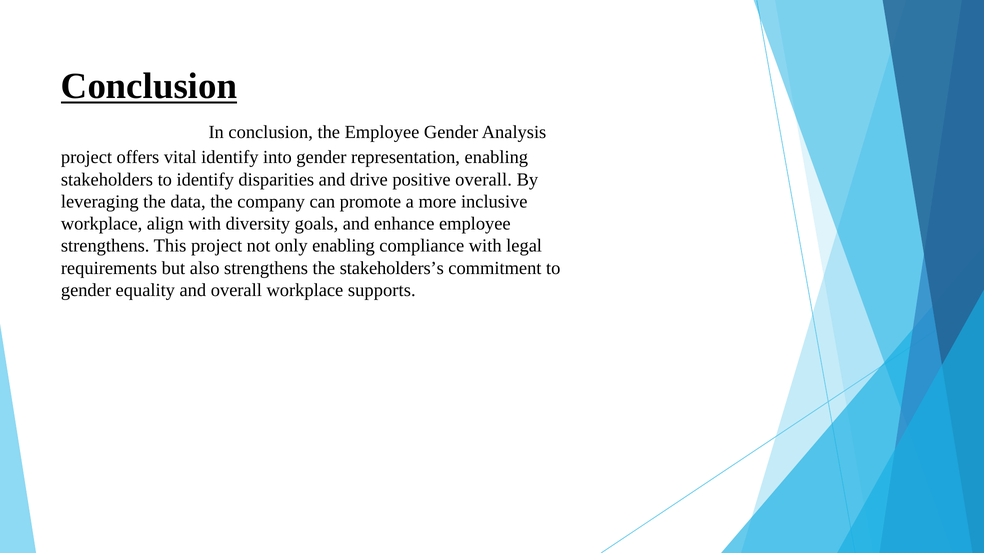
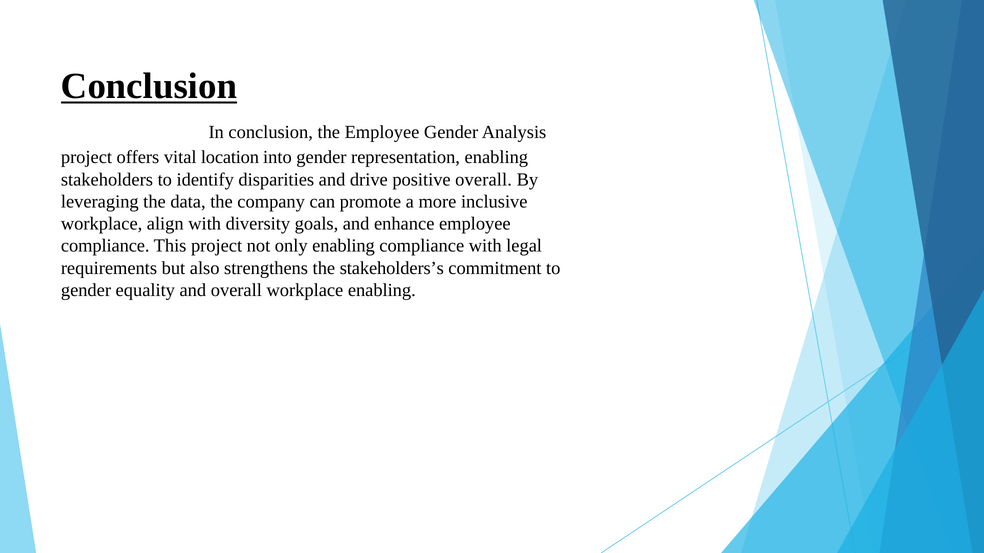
vital identify: identify -> location (230, 158)
strengthens: strengthens -> compliance (105, 246)
workplace supports: supports -> enabling (382, 290)
